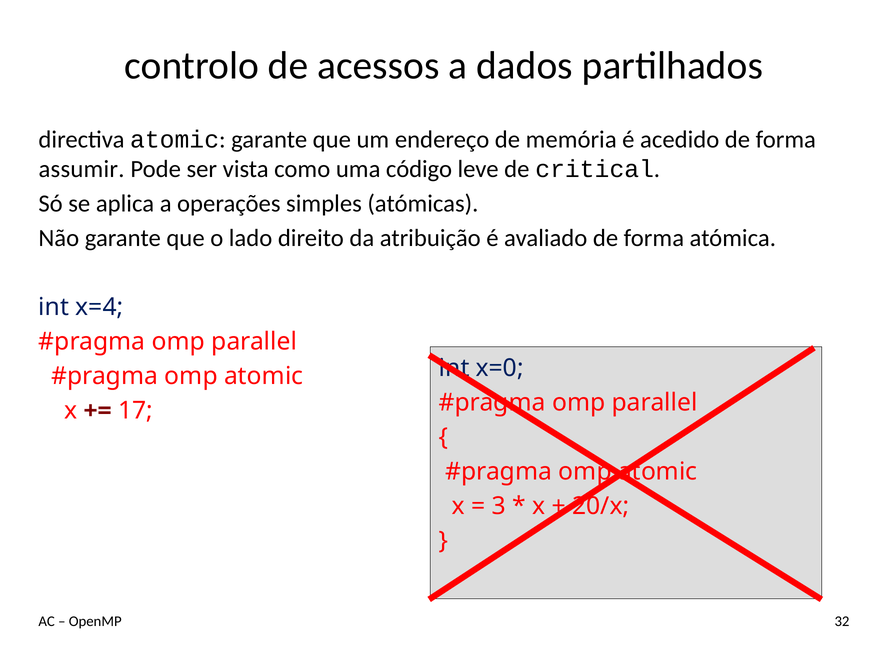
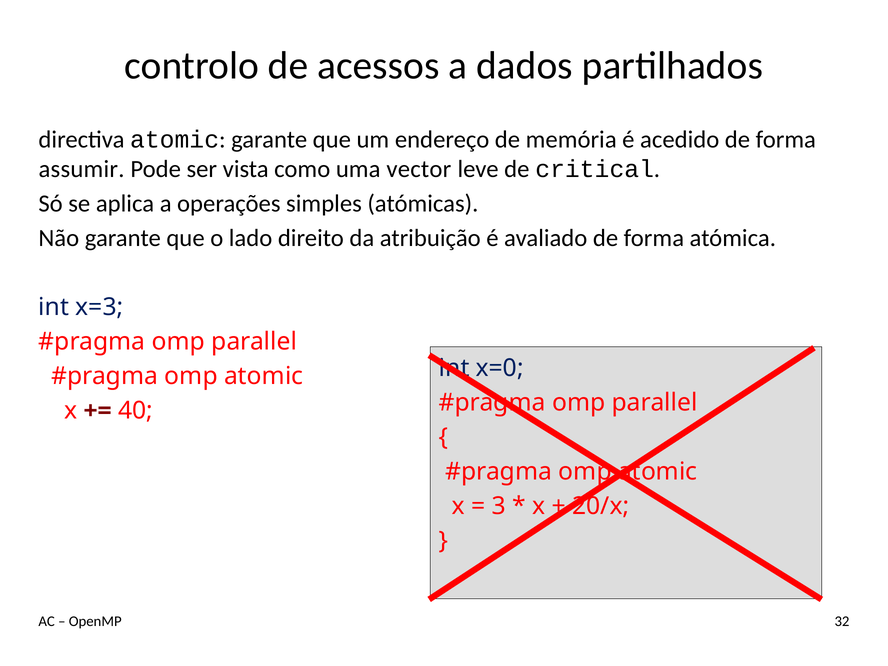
código: código -> vector (419, 169)
x=4: x=4 -> x=3 (99, 307)
17: 17 -> 40 (136, 411)
